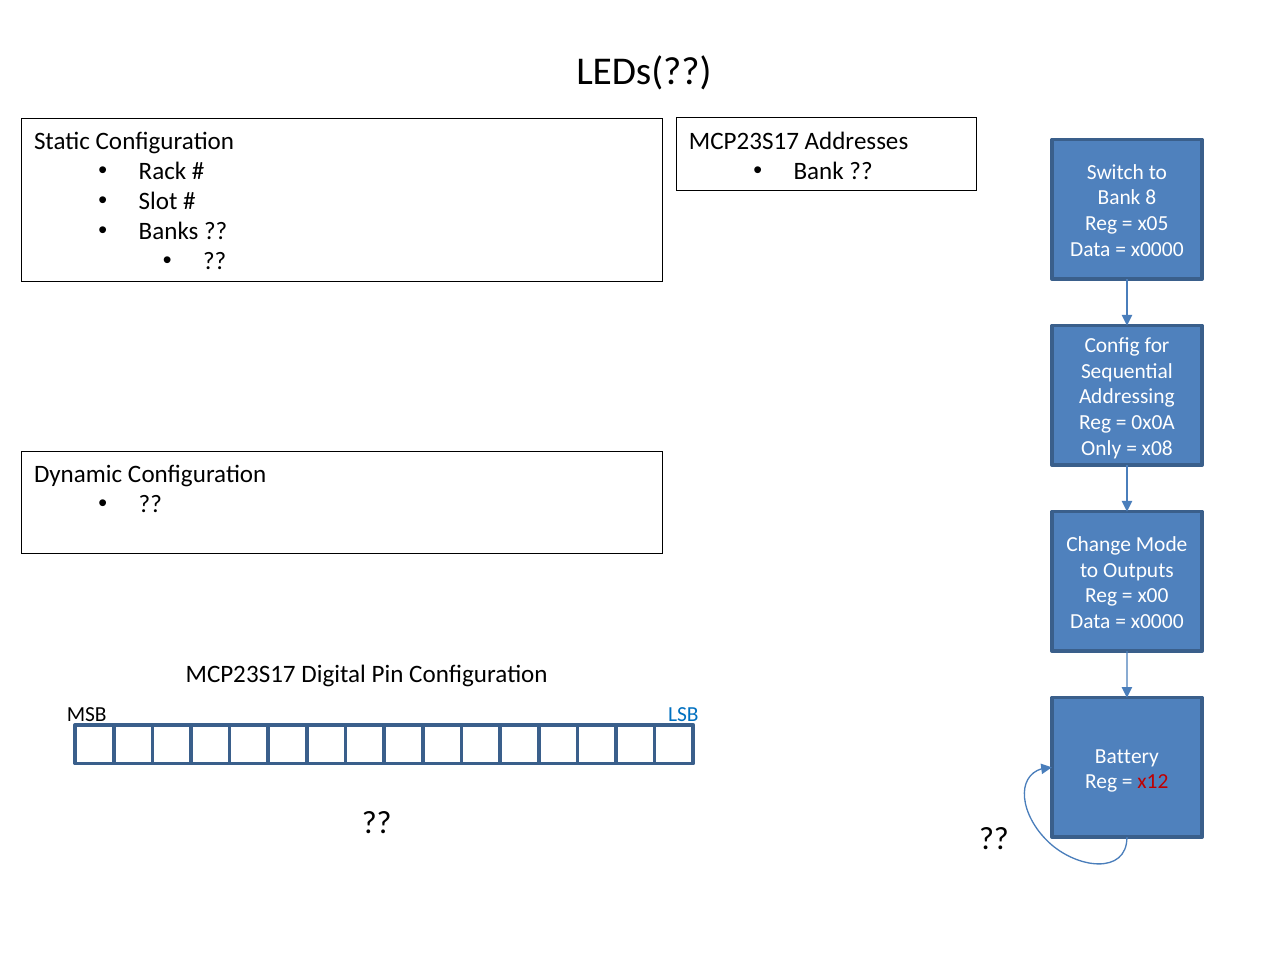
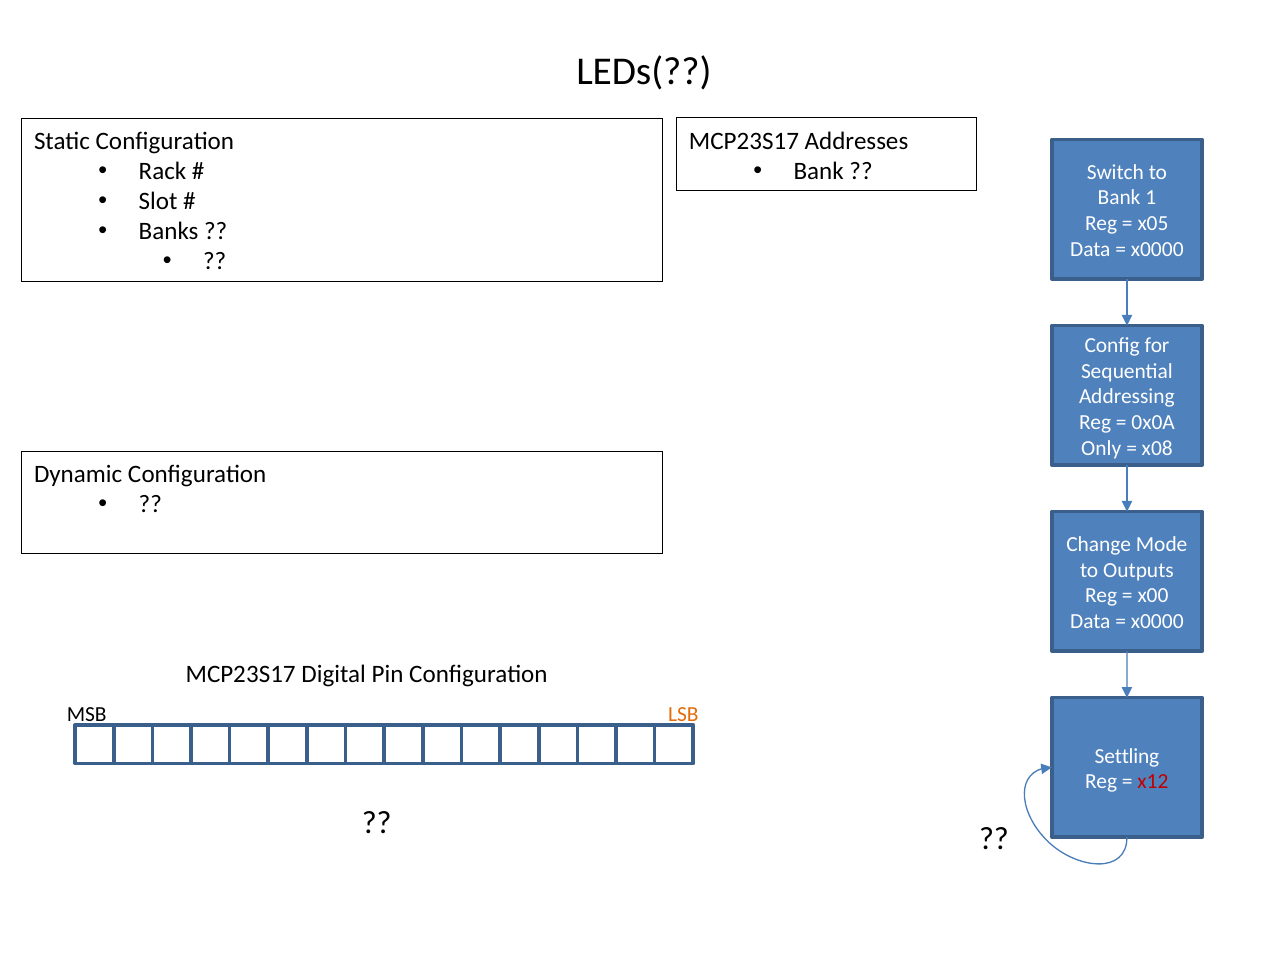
8: 8 -> 1 (1151, 198)
LSB colour: blue -> orange (683, 715)
Battery: Battery -> Settling (1127, 756)
